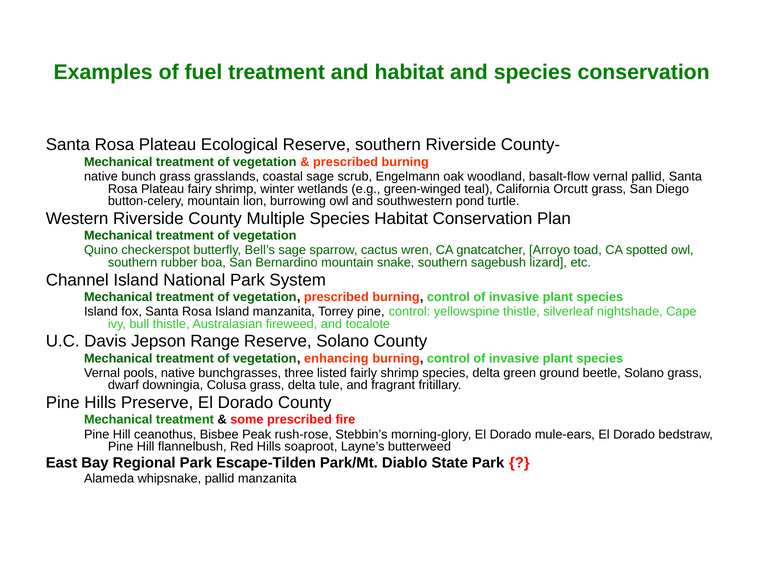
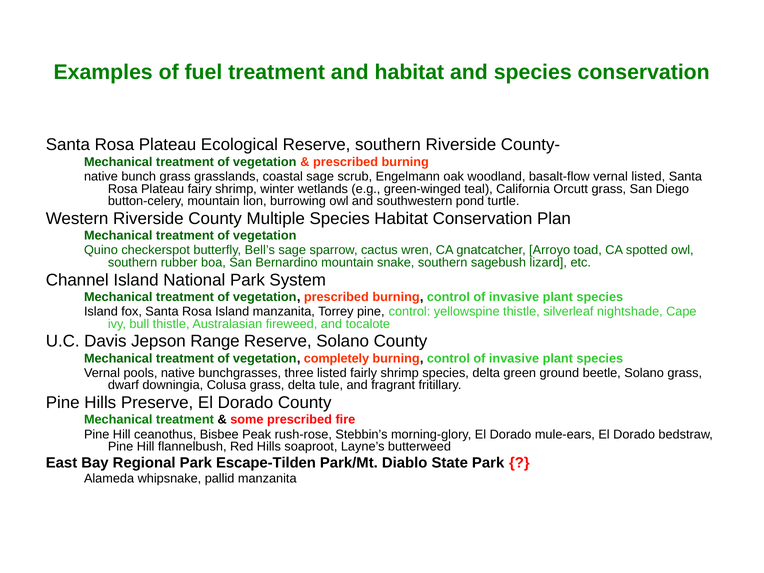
vernal pallid: pallid -> listed (648, 177)
enhancing: enhancing -> completely (336, 358)
